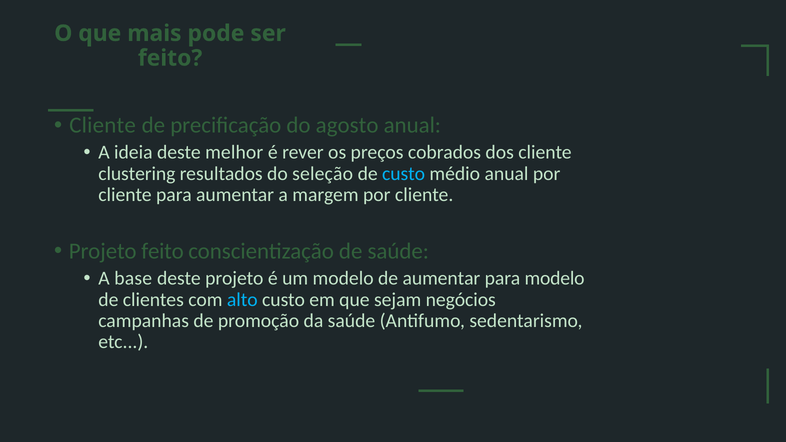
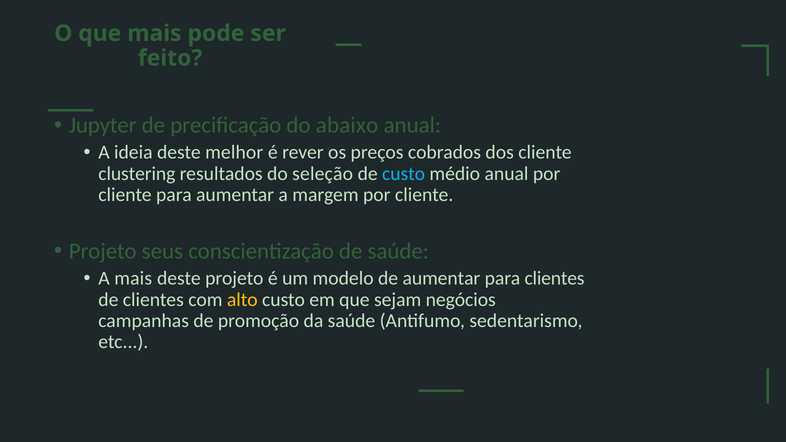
Cliente: Cliente -> Jupyter (103, 125)
agosto: agosto -> abaixo (347, 125)
Projeto feito: feito -> seus (162, 251)
A base: base -> mais (133, 278)
para modelo: modelo -> clientes (555, 278)
alto colour: light blue -> yellow (242, 300)
